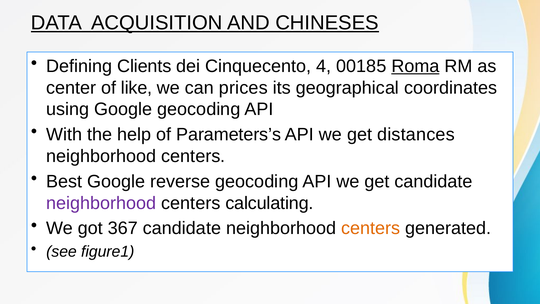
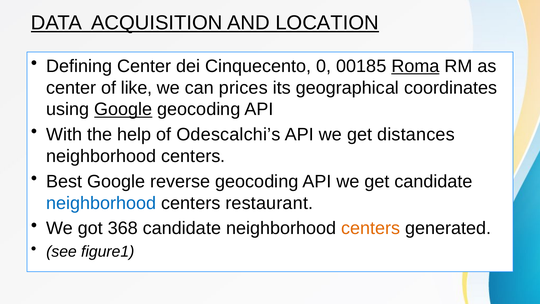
CHINESES: CHINESES -> LOCATION (327, 23)
Defining Clients: Clients -> Center (144, 66)
4: 4 -> 0 (324, 66)
Google underline: none -> present (123, 109)
Parameters’s: Parameters’s -> Odescalchi’s (228, 135)
neighborhood colour: purple -> blue (101, 203)
calculating: calculating -> restaurant (269, 203)
367: 367 -> 368 (123, 228)
